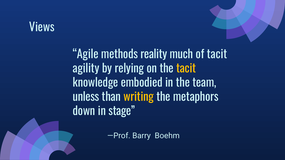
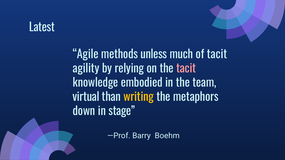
Views: Views -> Latest (42, 27)
reality: reality -> unless (154, 54)
tacit colour: yellow -> pink (186, 69)
unless: unless -> virtual (86, 97)
